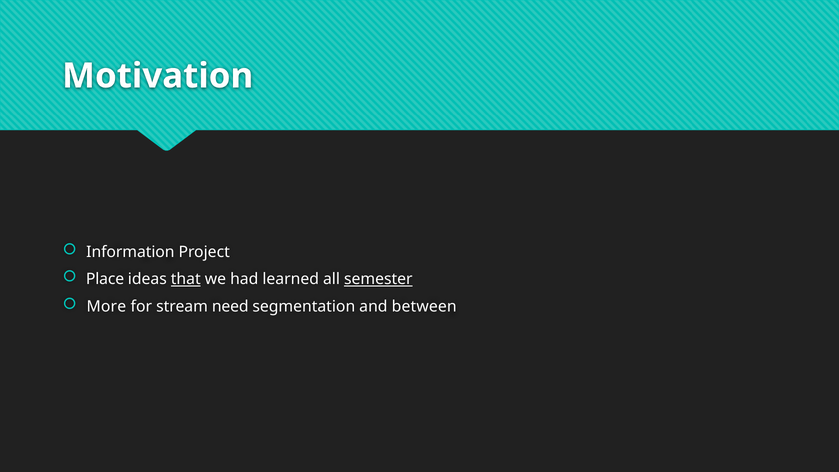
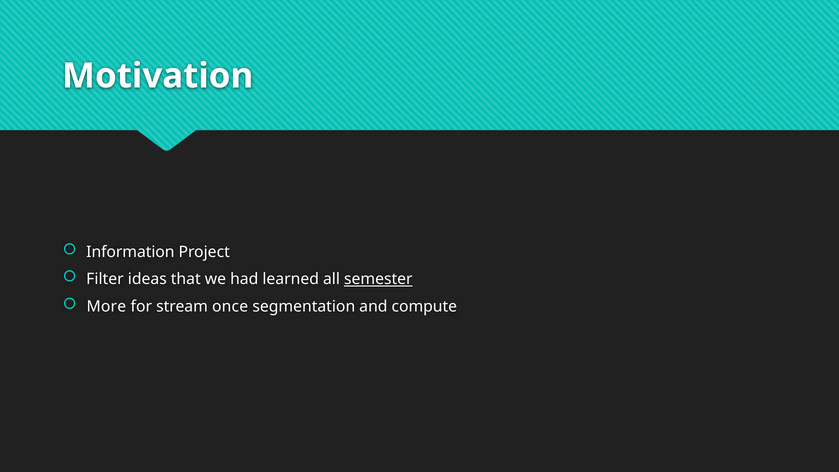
Place: Place -> Filter (105, 279)
that underline: present -> none (186, 279)
need: need -> once (230, 306)
between: between -> compute (424, 306)
